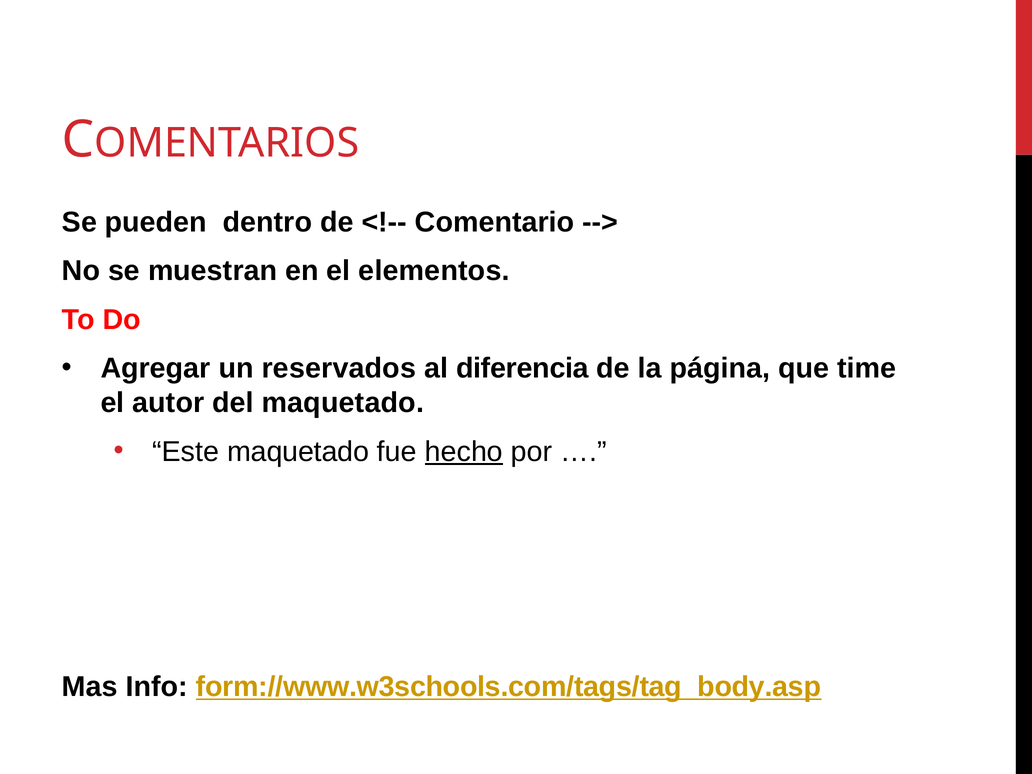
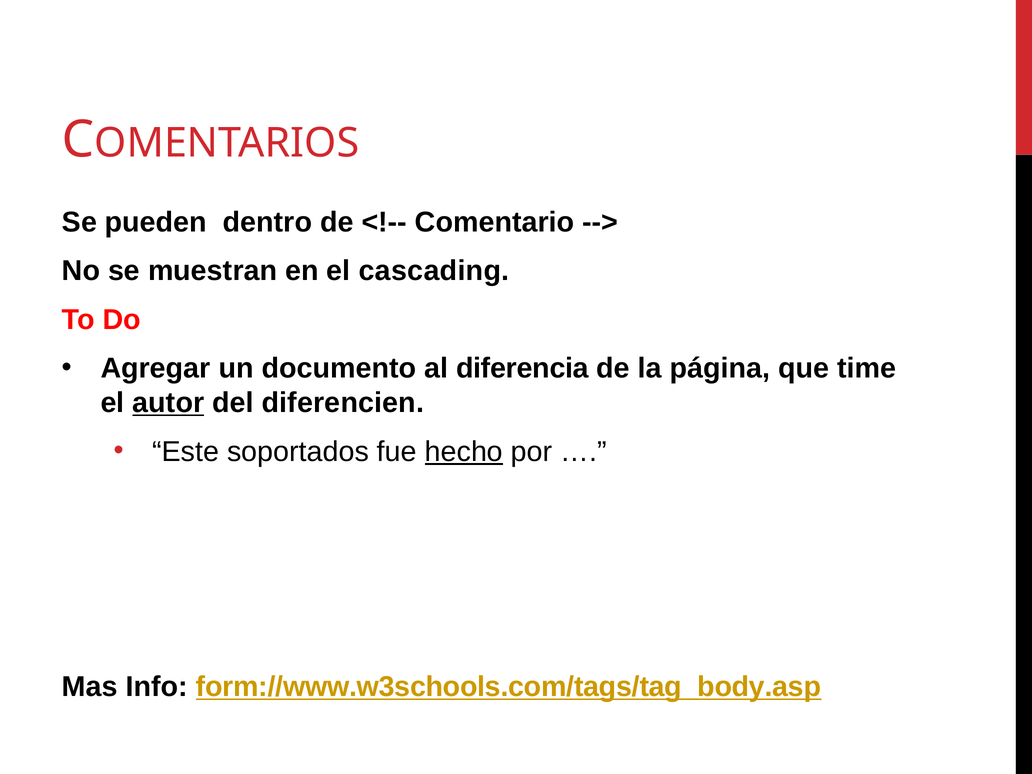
elementos: elementos -> cascading (434, 271)
reservados: reservados -> documento (339, 368)
autor underline: none -> present (168, 403)
del maquetado: maquetado -> diferencien (343, 403)
Este maquetado: maquetado -> soportados (298, 452)
